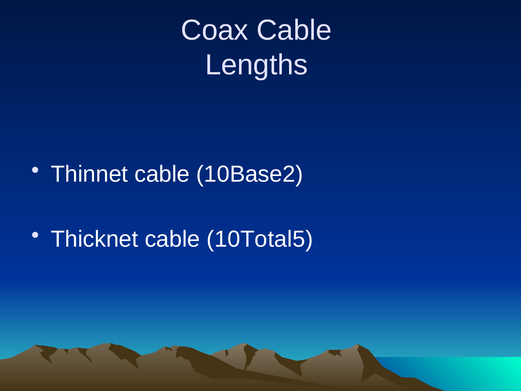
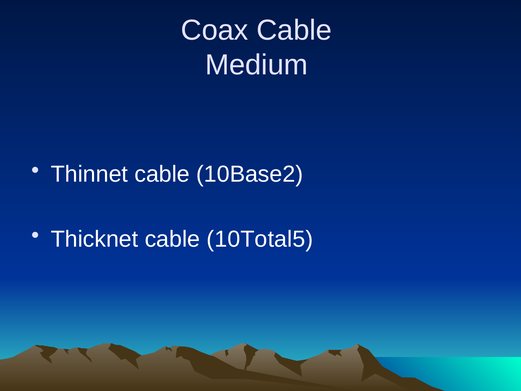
Lengths: Lengths -> Medium (256, 65)
